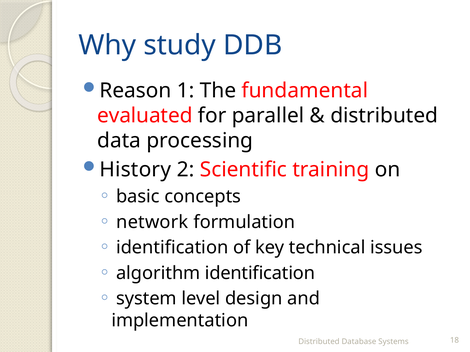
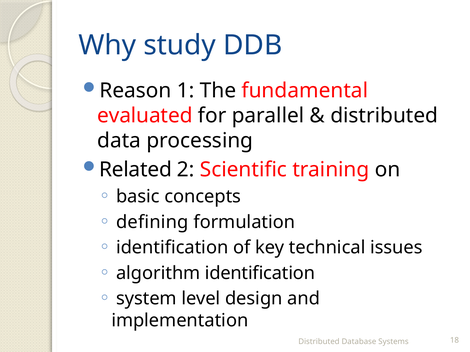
History: History -> Related (135, 170)
network: network -> defining (152, 222)
